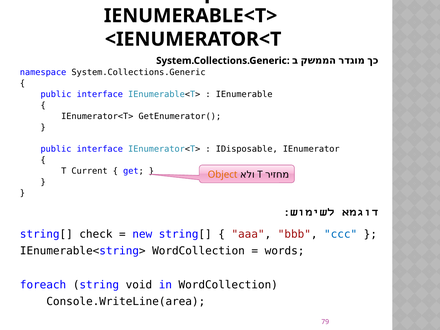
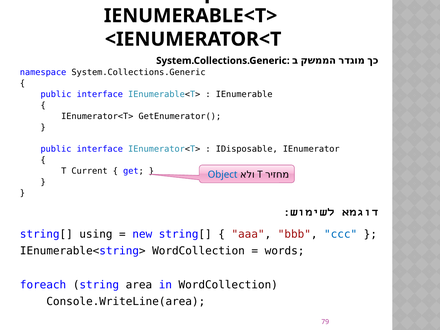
Object colour: orange -> blue (223, 175)
check: check -> using (96, 234)
void: void -> area (139, 285)
